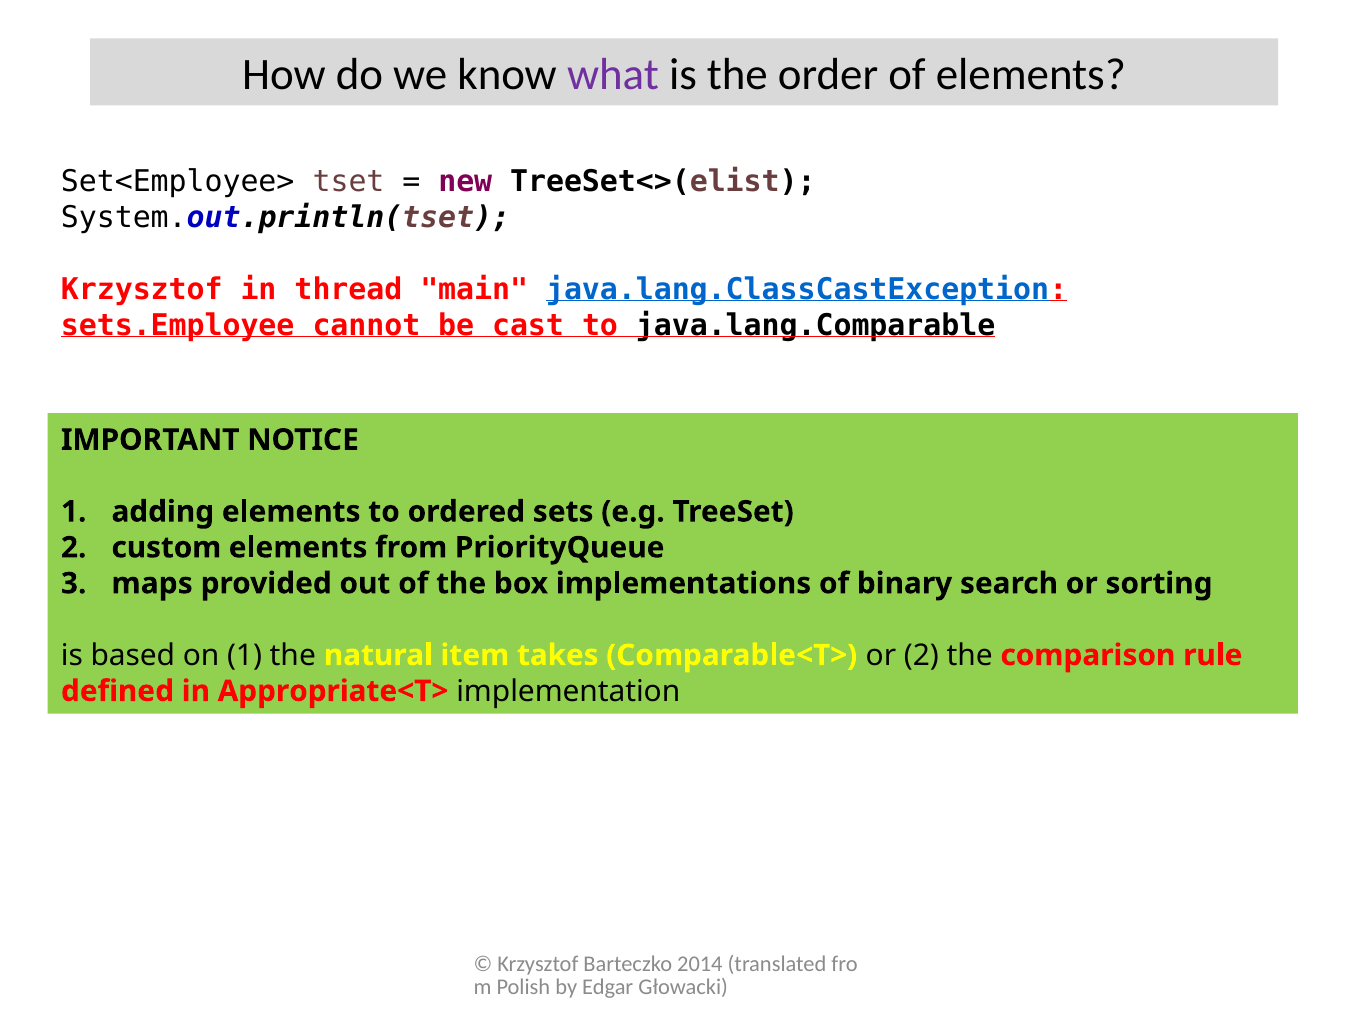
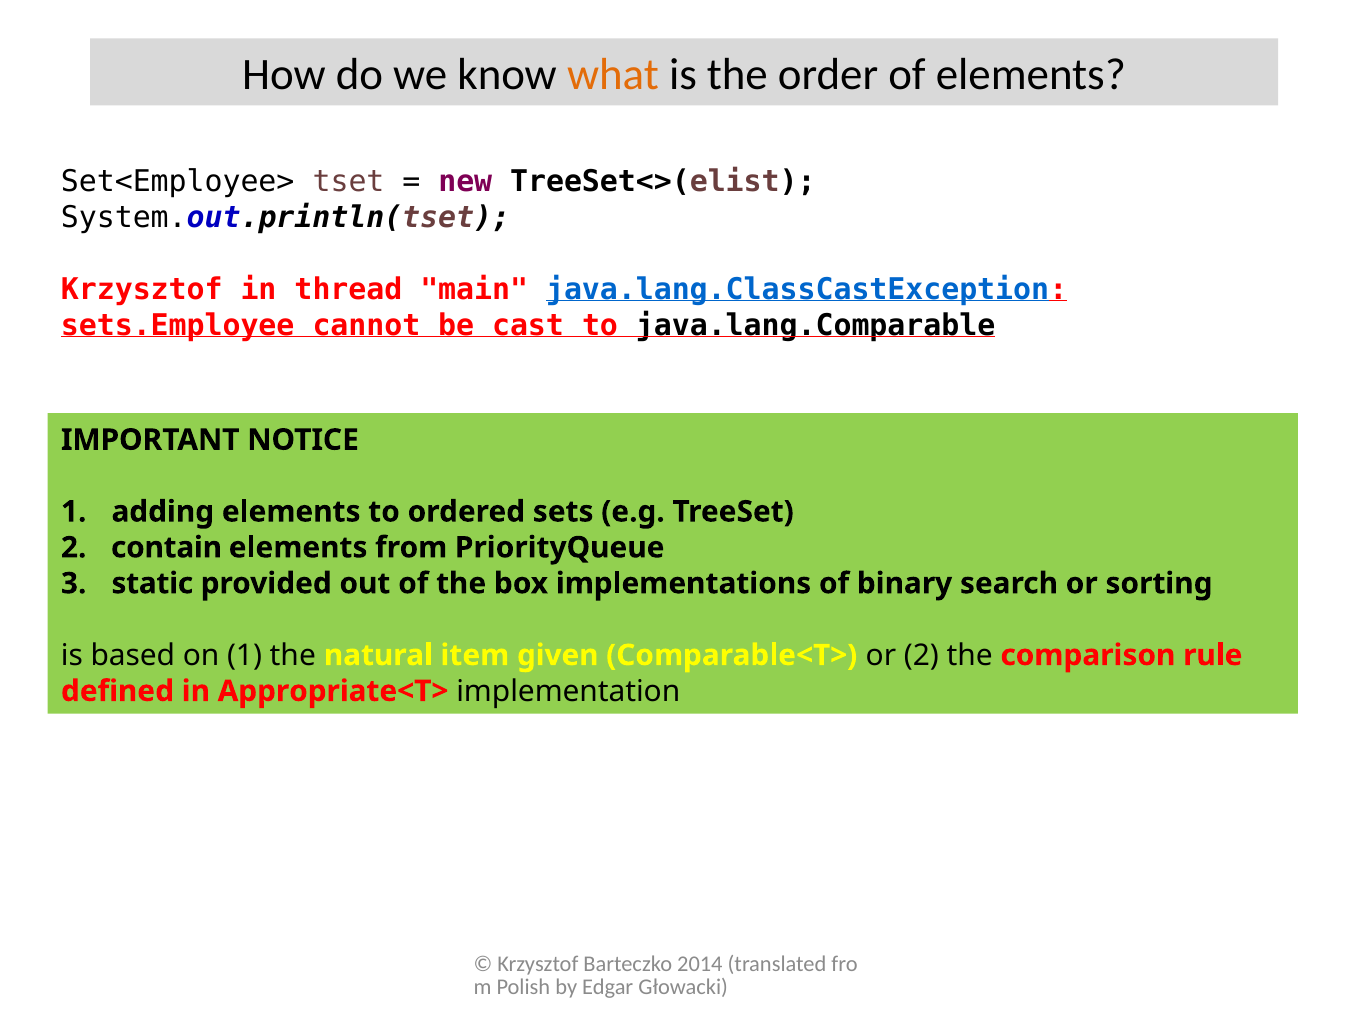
what colour: purple -> orange (613, 75)
custom: custom -> contain (166, 548)
maps: maps -> static (152, 584)
takes: takes -> given (558, 655)
